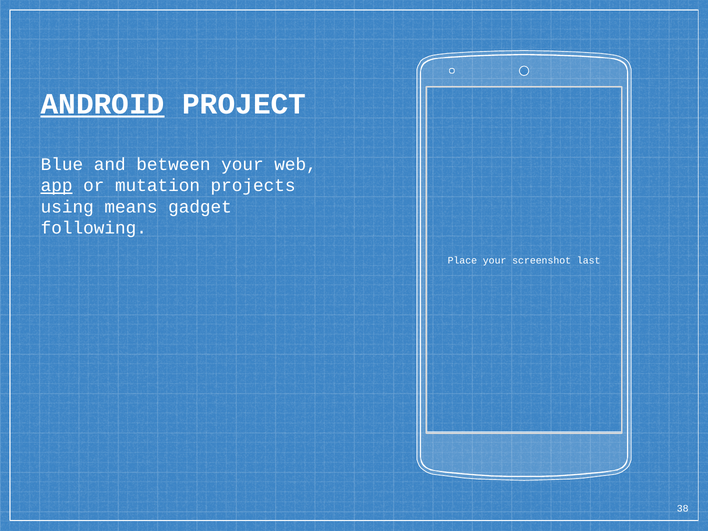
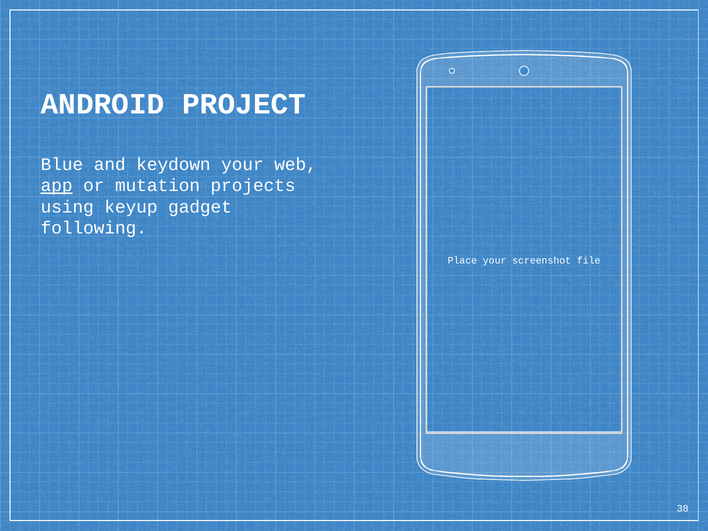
ANDROID underline: present -> none (103, 104)
between: between -> keydown (173, 164)
means: means -> keyup (131, 207)
last: last -> file (589, 260)
